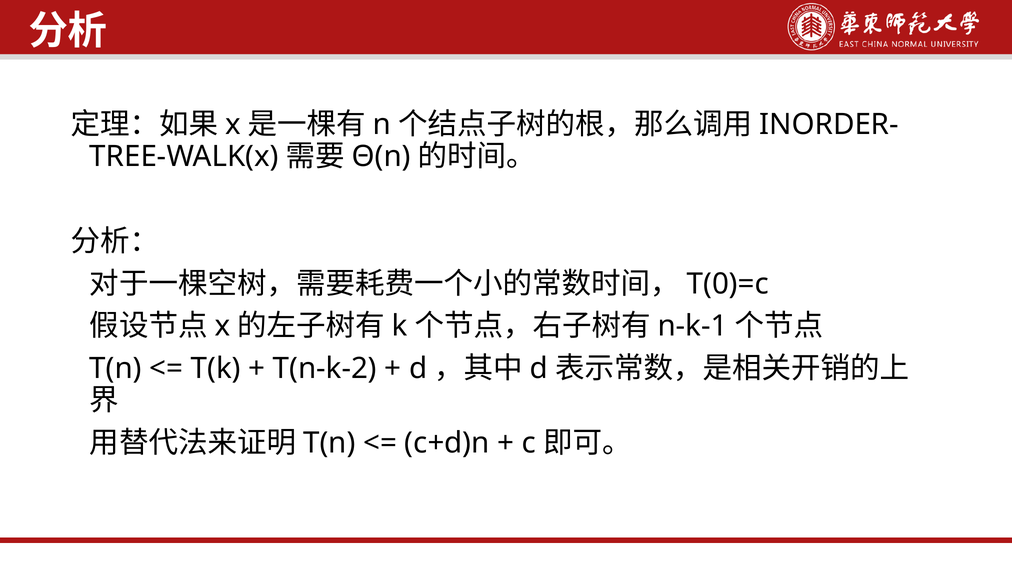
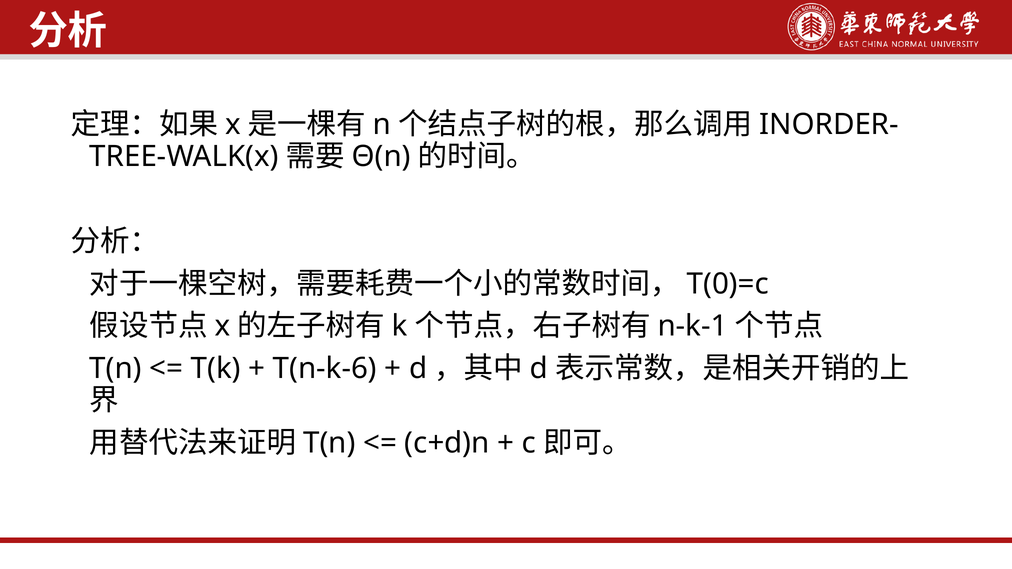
T(n-k-2: T(n-k-2 -> T(n-k-6 (325, 369)
